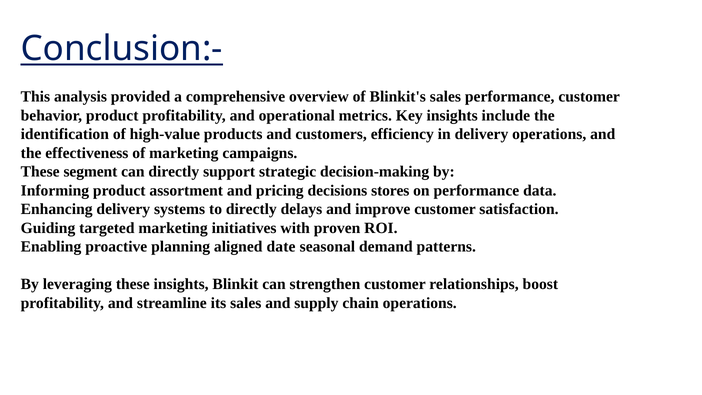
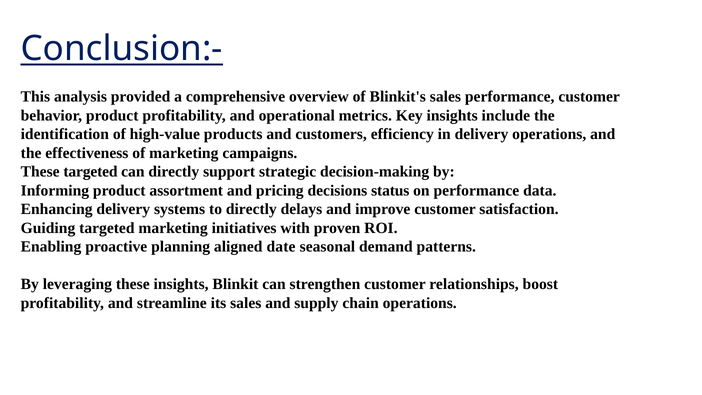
These segment: segment -> targeted (90, 172)
stores: stores -> status (390, 190)
